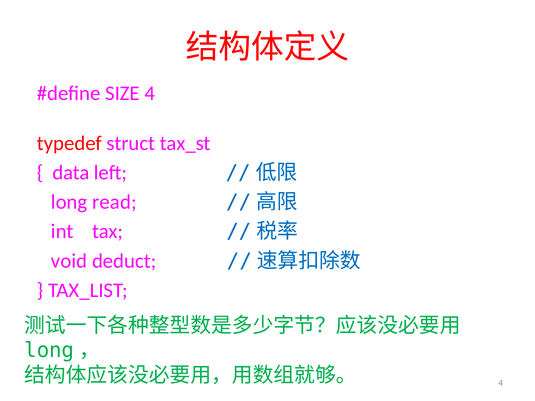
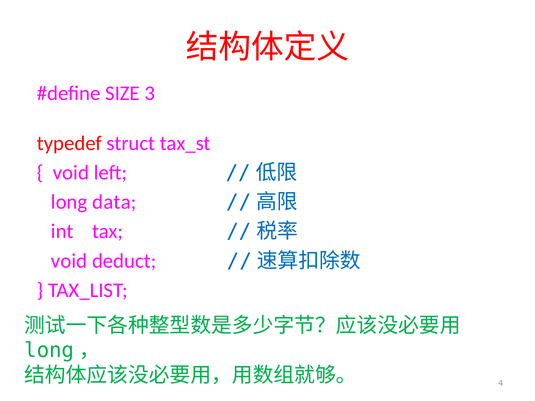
SIZE 4: 4 -> 3 (150, 93)
data: data -> void (71, 173)
read: read -> data (114, 202)
